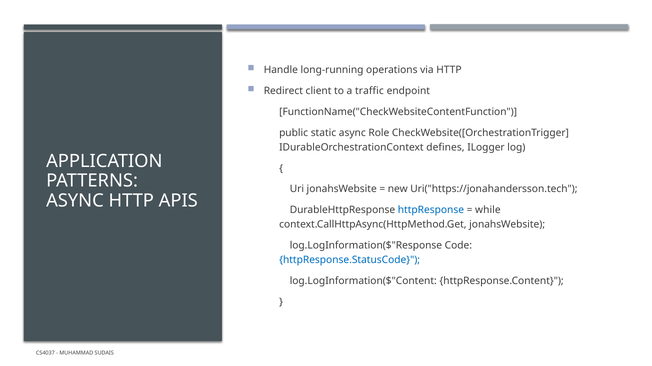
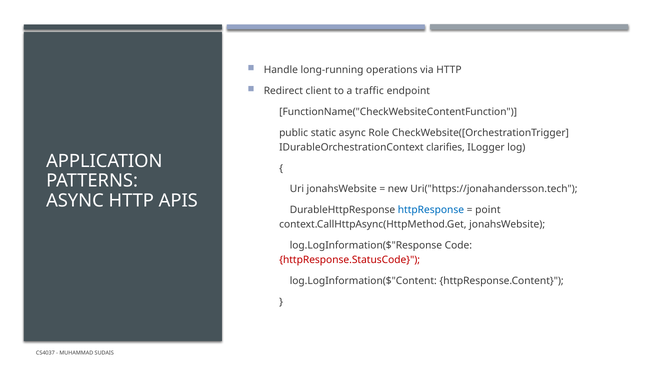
defines: defines -> clarifies (446, 148)
while: while -> point (488, 210)
httpResponse.StatusCode colour: blue -> red (350, 261)
